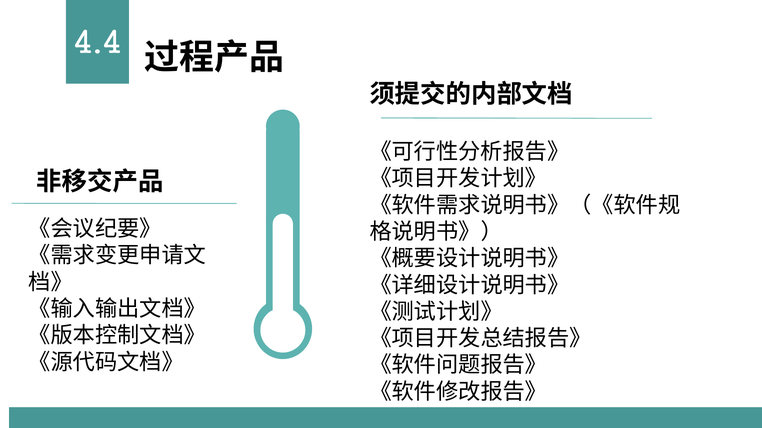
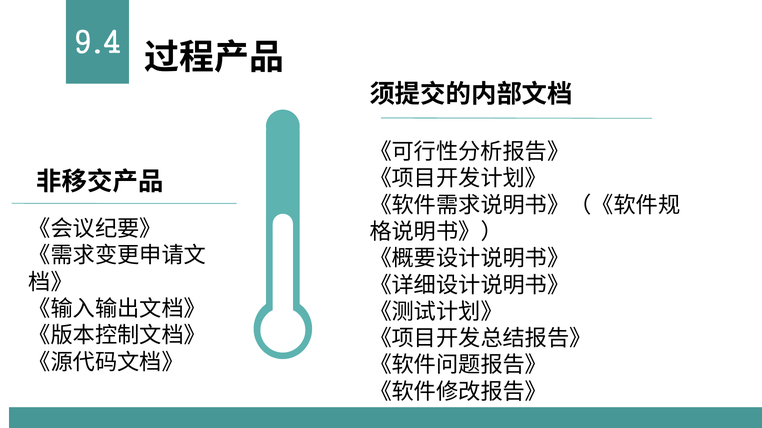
4.4: 4.4 -> 9.4 (97, 43)
